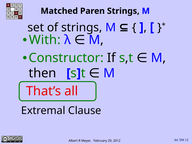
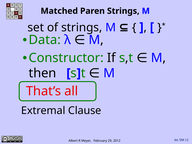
With: With -> Data (45, 40)
